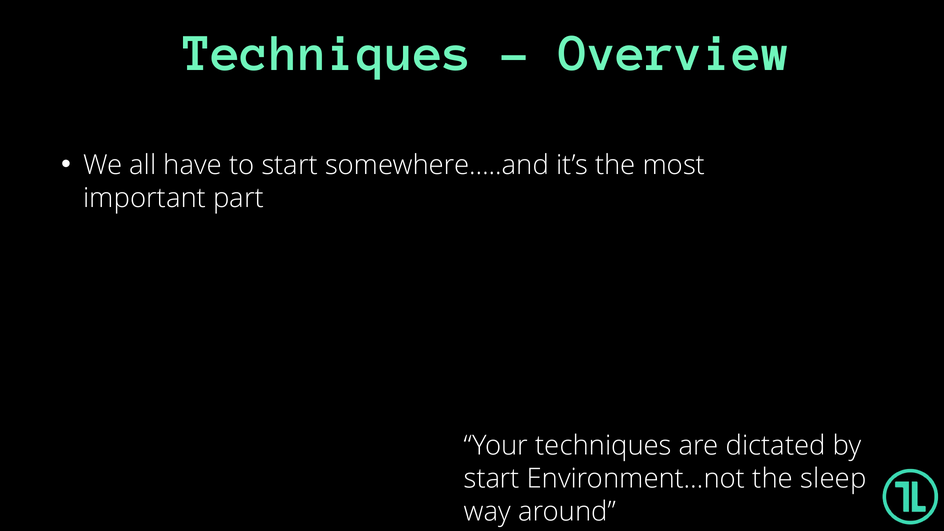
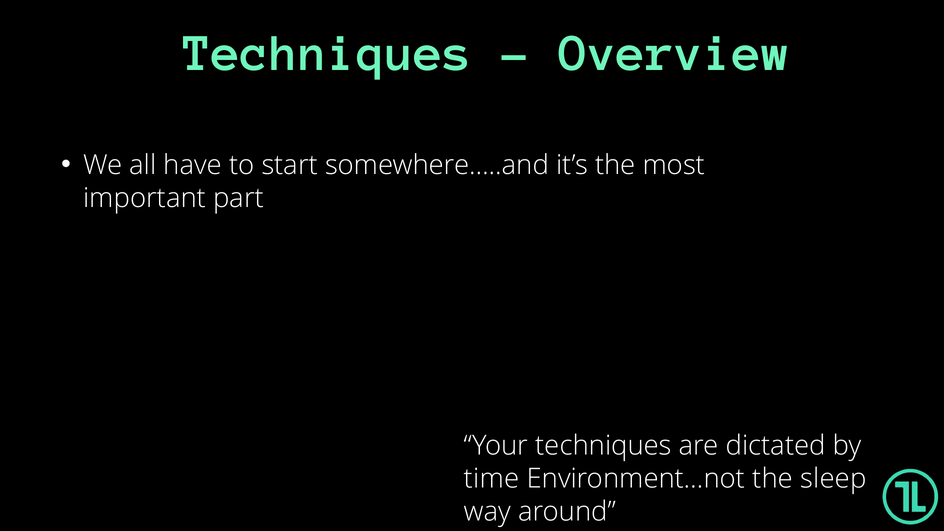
start: start -> time (492, 479)
